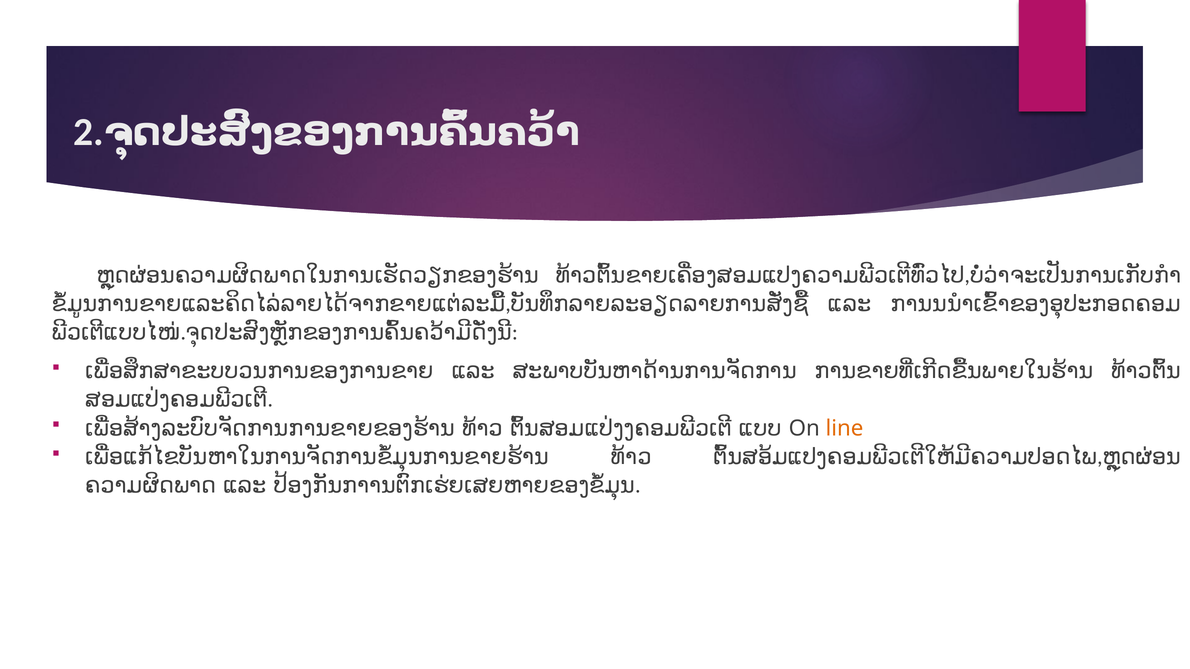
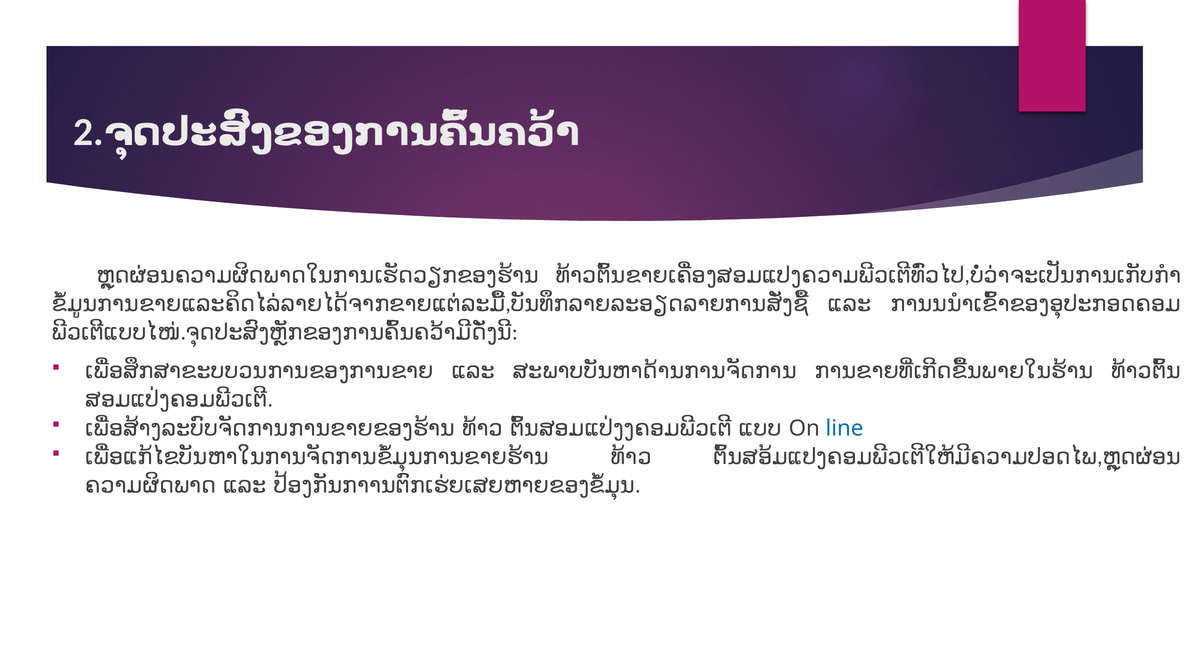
line colour: orange -> blue (844, 428)
